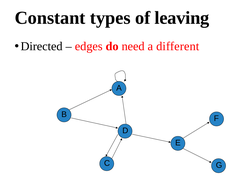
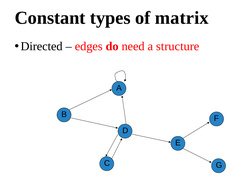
leaving: leaving -> matrix (182, 18)
different: different -> structure (178, 46)
